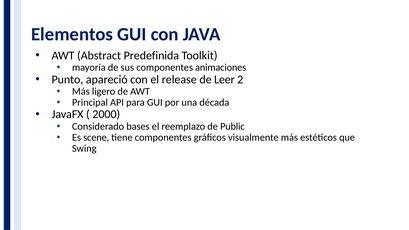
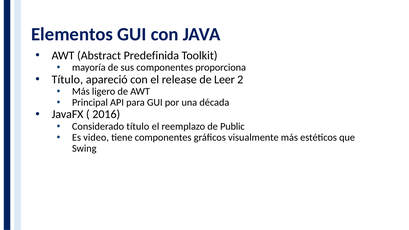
animaciones: animaciones -> proporciona (221, 67)
Punto: Punto -> Título (67, 79)
2000: 2000 -> 2016 (106, 114)
Considerado bases: bases -> título (138, 126)
scene: scene -> video (96, 137)
